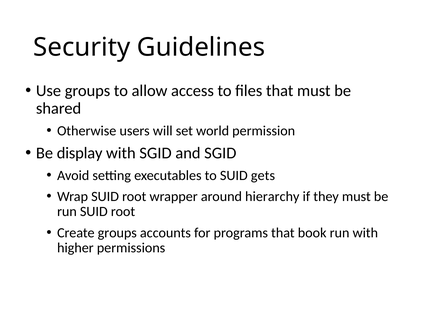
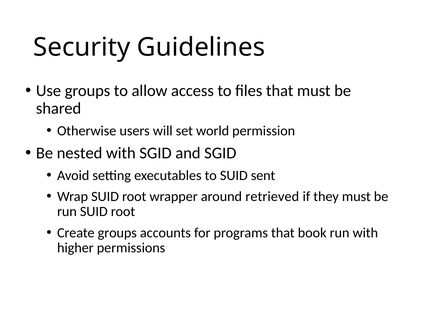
display: display -> nested (80, 153)
gets: gets -> sent (263, 176)
hierarchy: hierarchy -> retrieved (272, 197)
